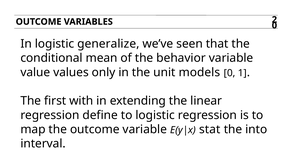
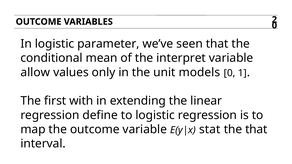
generalize: generalize -> parameter (108, 44)
behavior: behavior -> interpret (181, 58)
value: value -> allow (35, 72)
the into: into -> that (256, 129)
